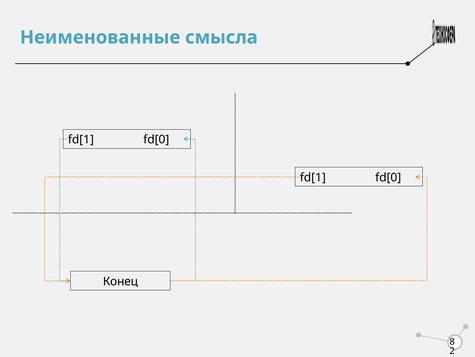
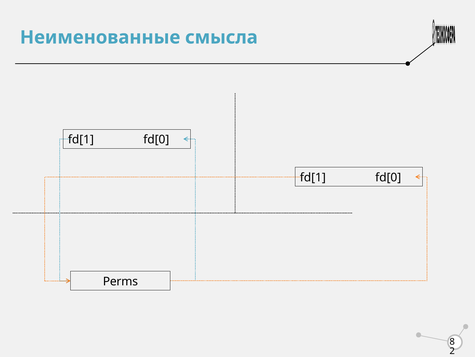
Конец: Конец -> Perms (120, 281)
